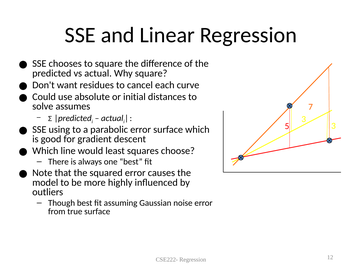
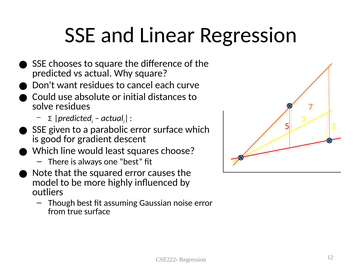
solve assumes: assumes -> residues (73, 106)
using: using -> given (59, 129)
